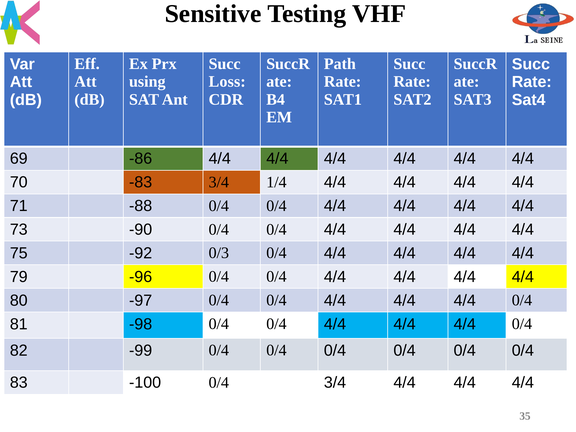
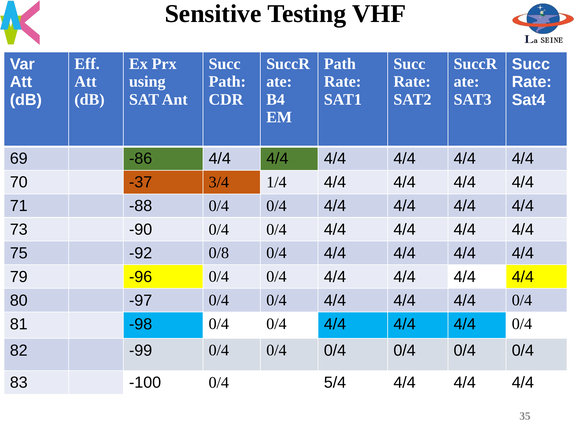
Loss: Loss -> Path (227, 82)
-83: -83 -> -37 (141, 182)
0/3: 0/3 -> 0/8 (219, 253)
0/4 3/4: 3/4 -> 5/4 (335, 383)
